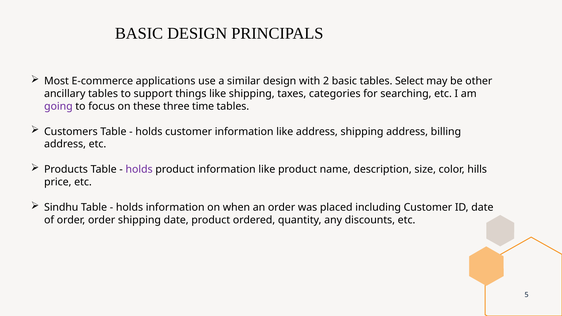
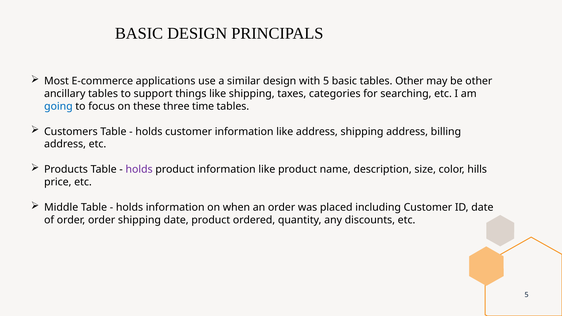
with 2: 2 -> 5 (326, 81)
tables Select: Select -> Other (409, 81)
going colour: purple -> blue (58, 106)
Sindhu: Sindhu -> Middle (61, 207)
